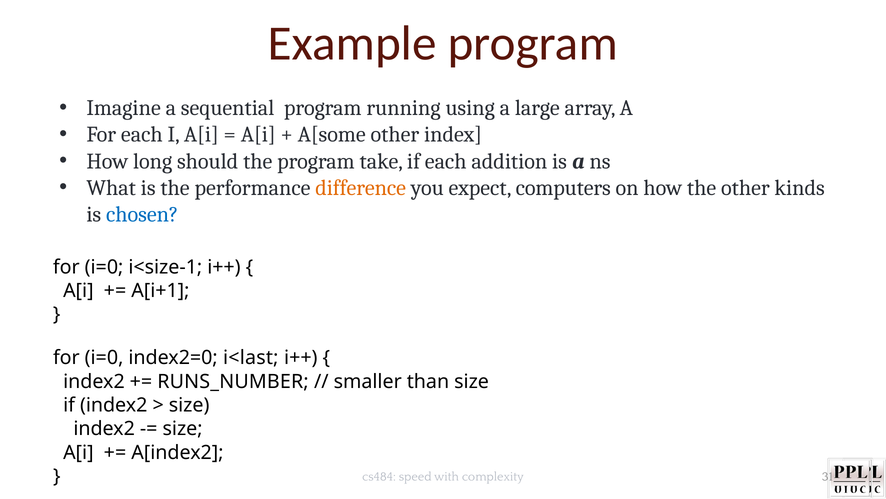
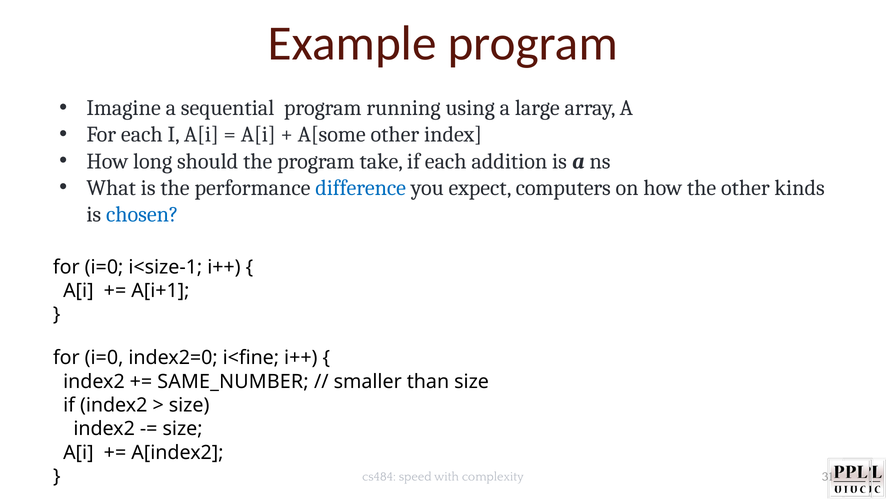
difference colour: orange -> blue (361, 188)
i<last: i<last -> i<fine (251, 358)
RUNS_NUMBER: RUNS_NUMBER -> SAME_NUMBER (233, 381)
